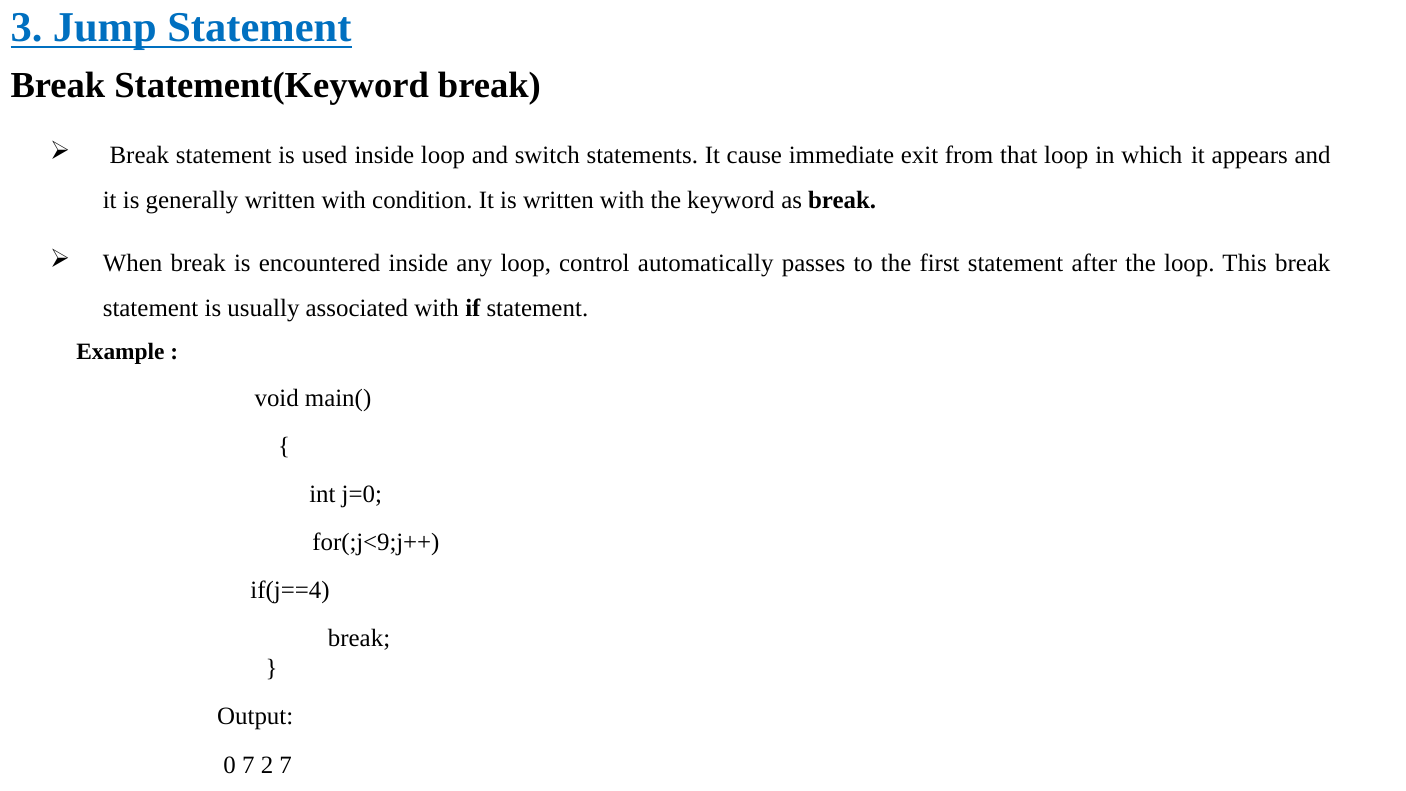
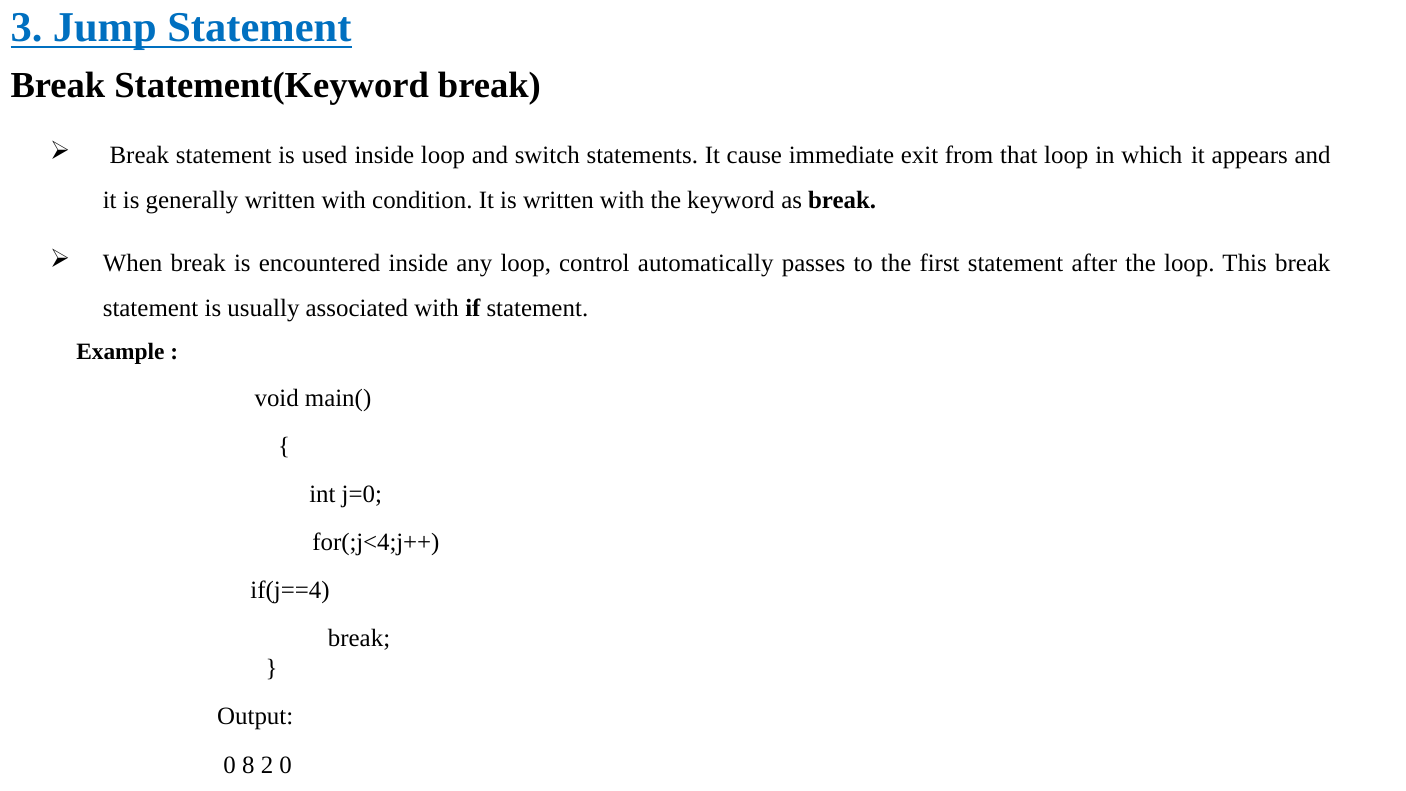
for(;j<9;j++: for(;j<9;j++ -> for(;j<4;j++ (376, 543)
0 7: 7 -> 8 (248, 765)
2 7: 7 -> 0 (286, 765)
